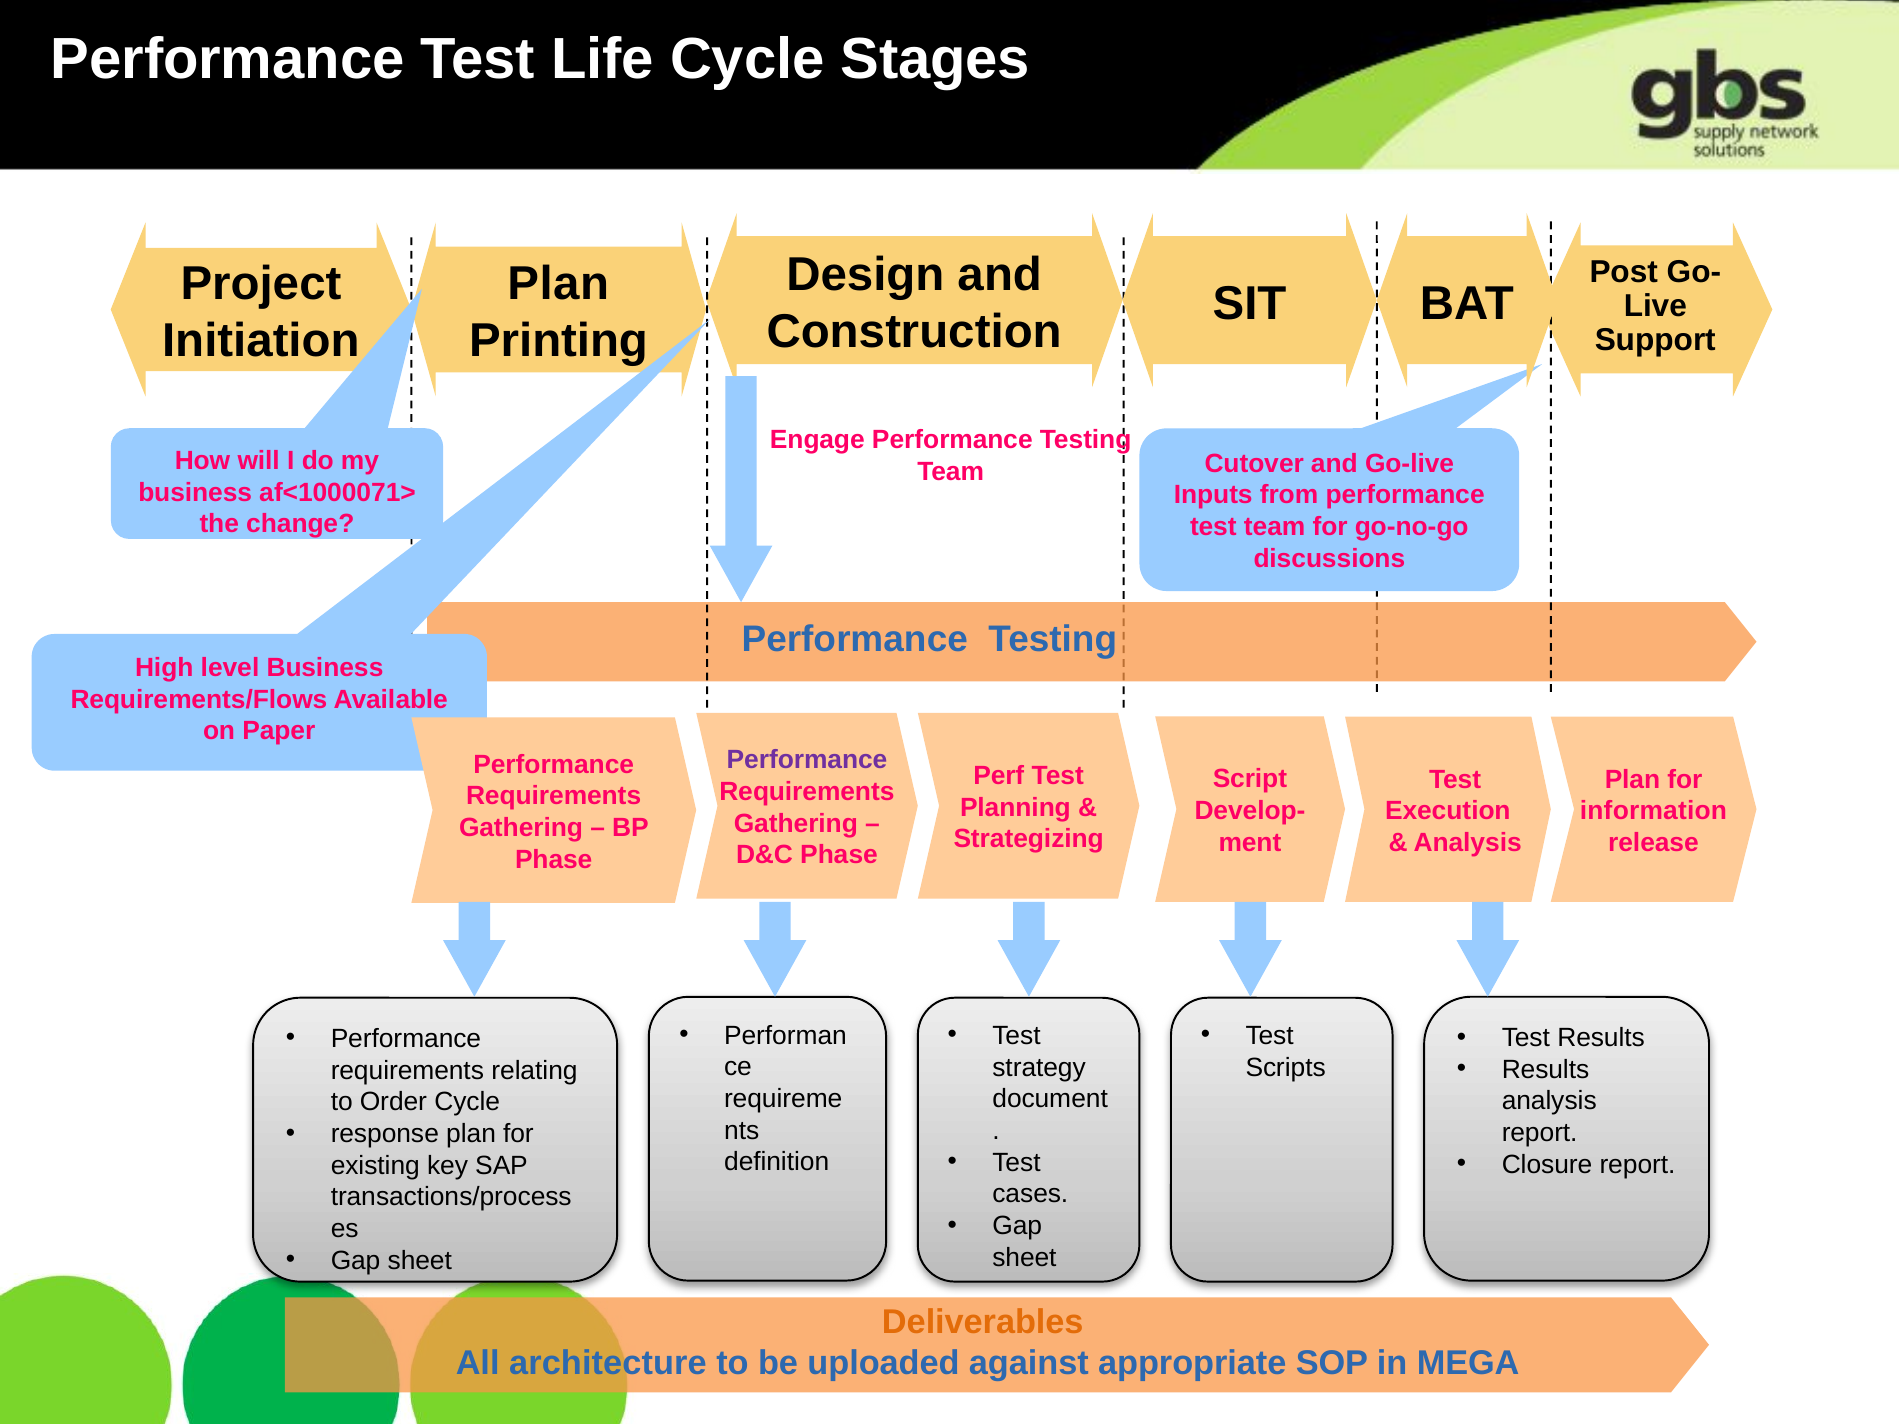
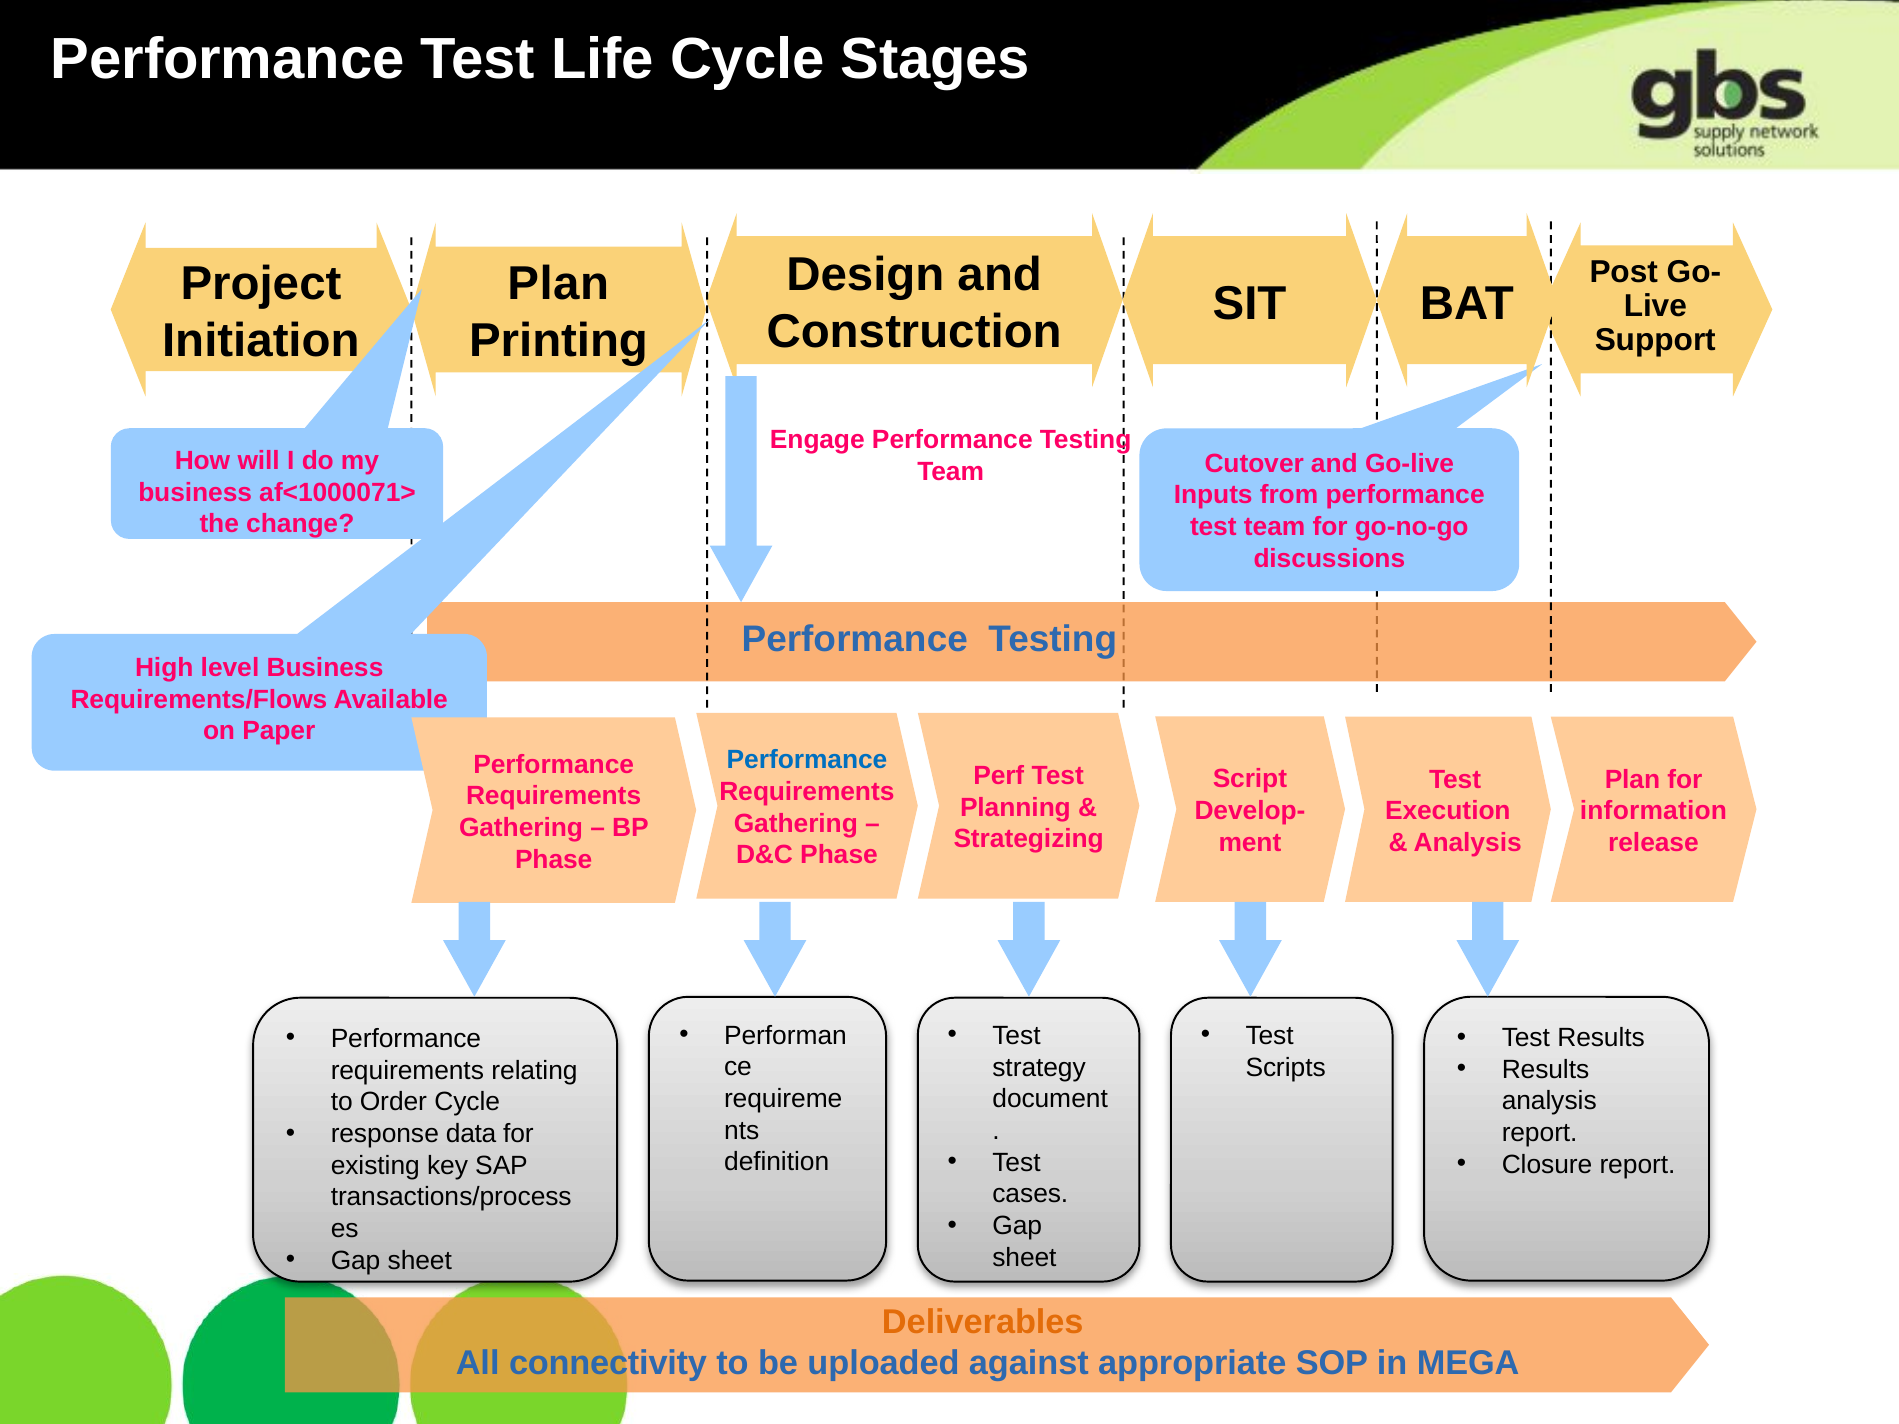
Performance colour: purple -> blue (807, 760)
response plan: plan -> data (471, 1134)
architecture: architecture -> connectivity (608, 1363)
